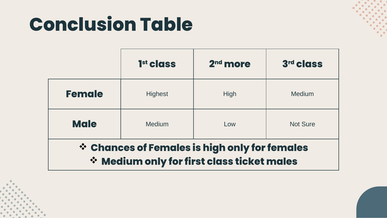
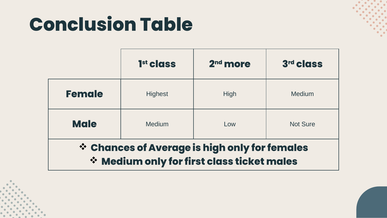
of Females: Females -> Average (170, 148)
